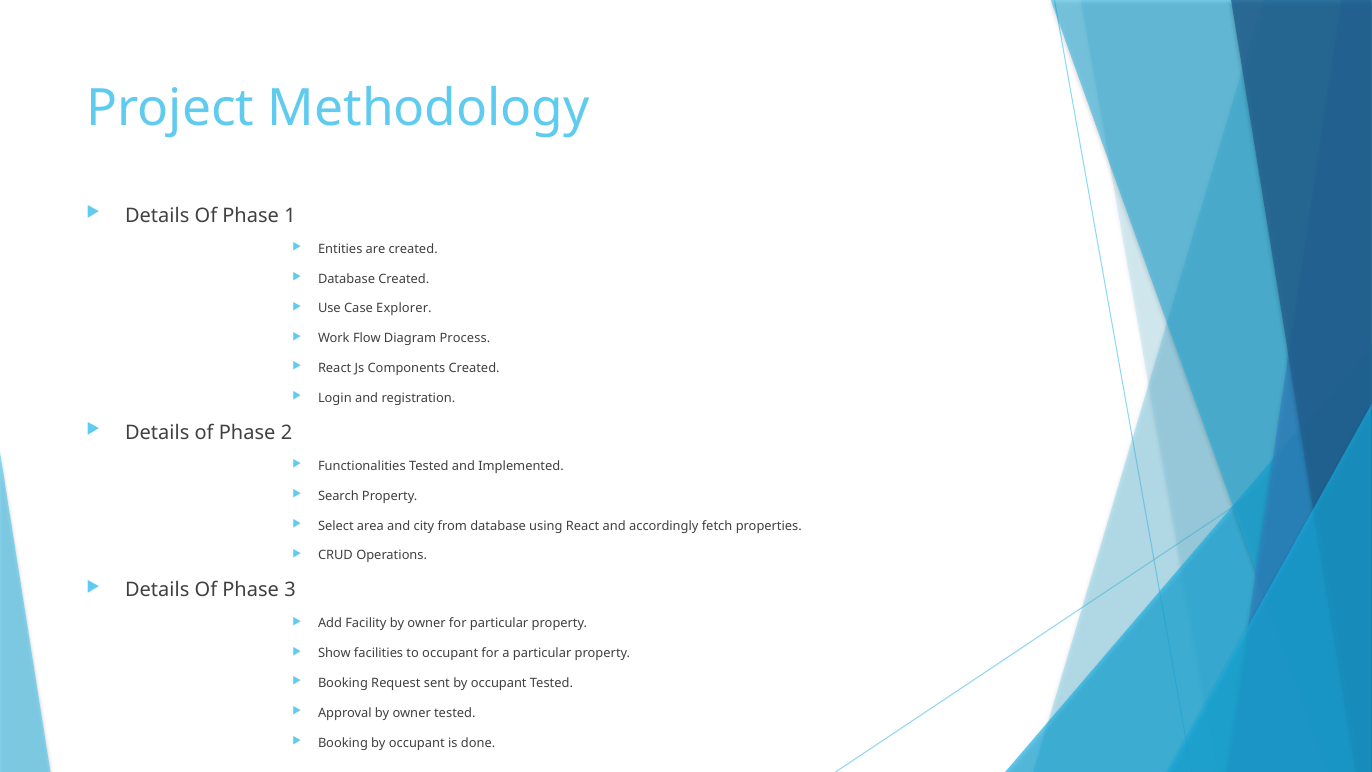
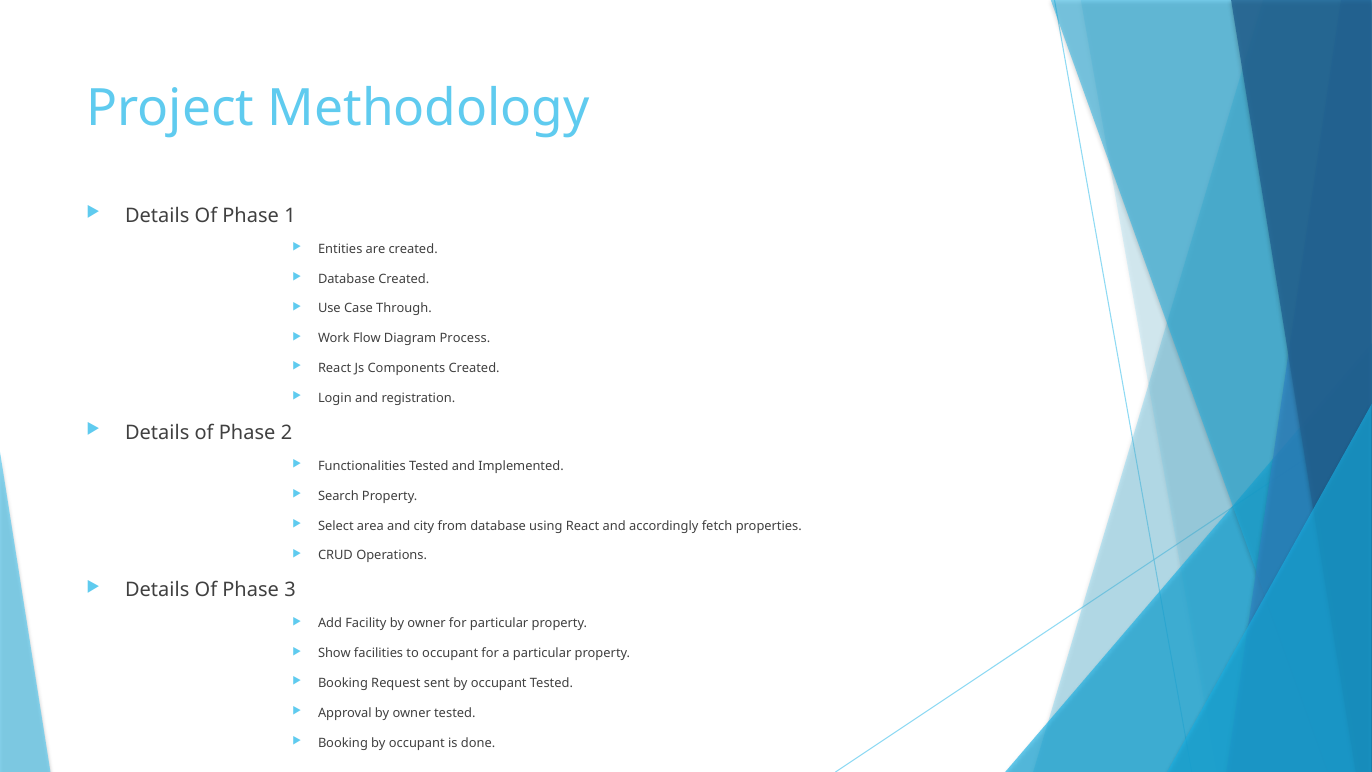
Explorer: Explorer -> Through (404, 309)
